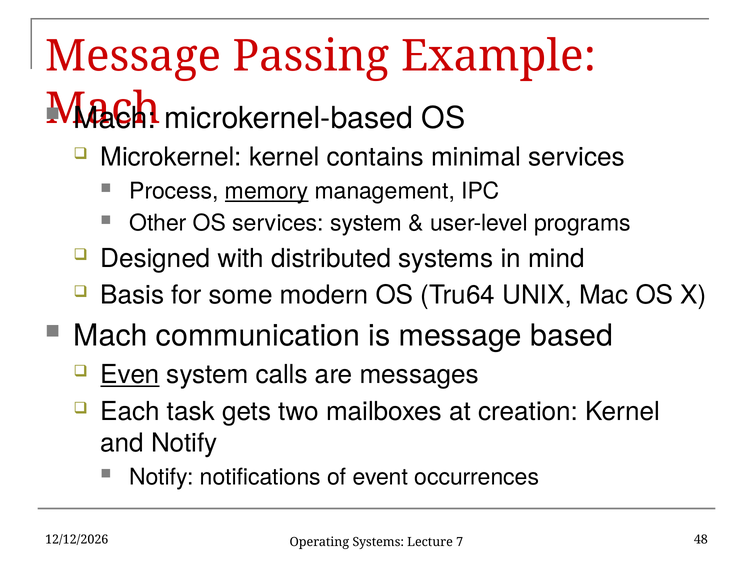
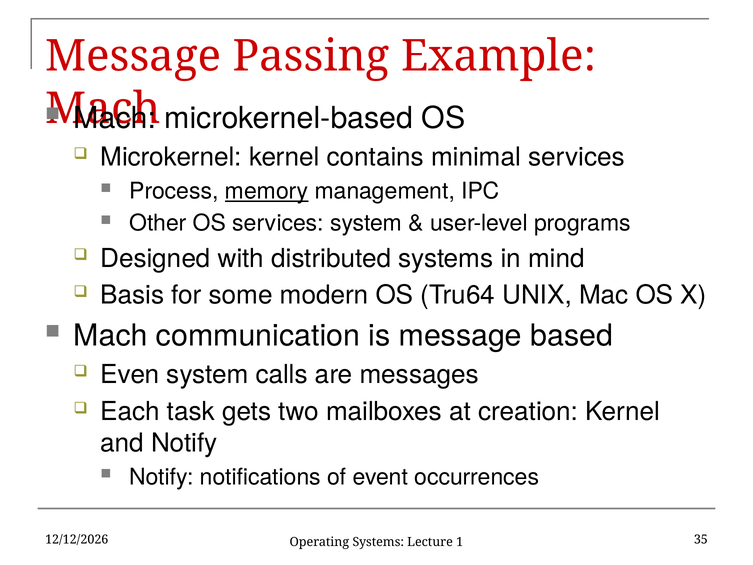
Even underline: present -> none (130, 375)
48: 48 -> 35 (701, 539)
7: 7 -> 1 (460, 542)
